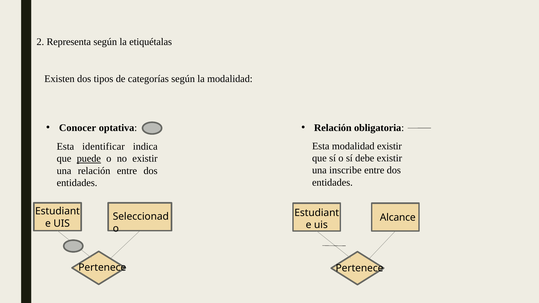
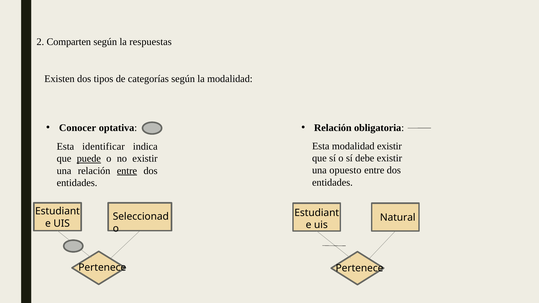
Representa: Representa -> Comparten (69, 42)
etiquétalas: etiquétalas -> respuestas (151, 42)
inscribe: inscribe -> opuesto (345, 170)
entre underline: none -> present (127, 171)
Alcance: Alcance -> Natural (398, 218)
